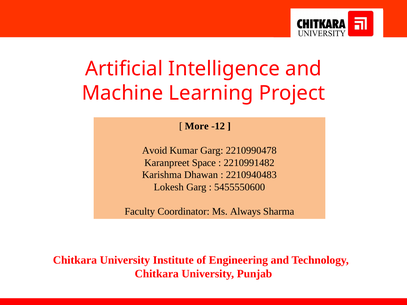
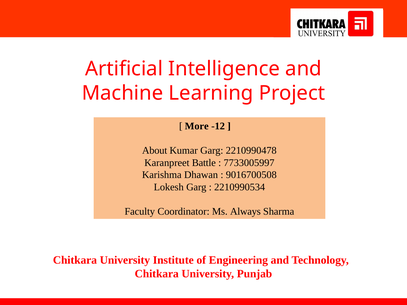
Avoid: Avoid -> About (155, 151)
Space: Space -> Battle (204, 163)
2210991482: 2210991482 -> 7733005997 (249, 163)
2210940483: 2210940483 -> 9016700508 (251, 175)
5455550600: 5455550600 -> 2210990534 (240, 187)
